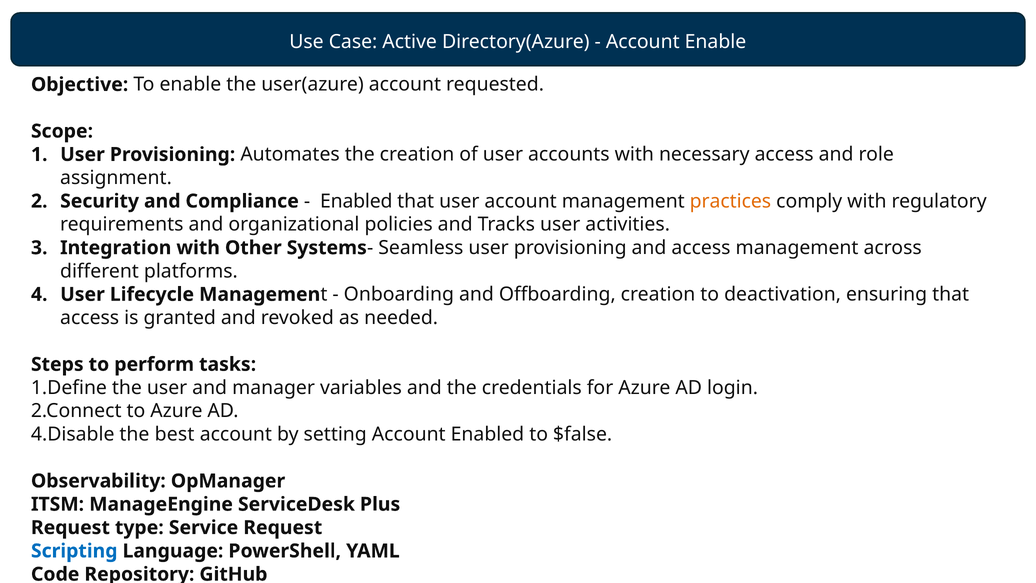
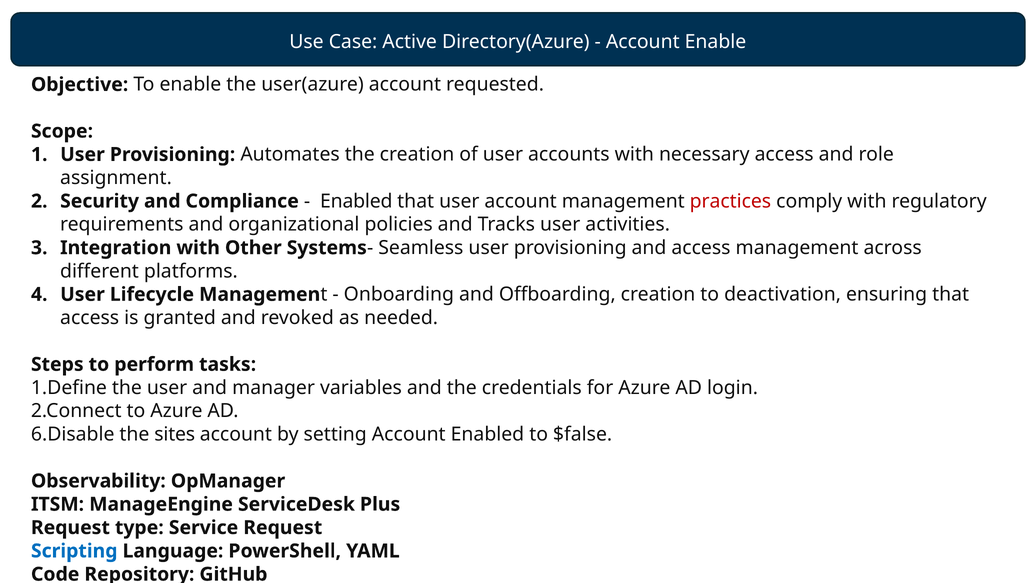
practices colour: orange -> red (730, 201)
4.Disable: 4.Disable -> 6.Disable (73, 434)
best: best -> sites (175, 434)
